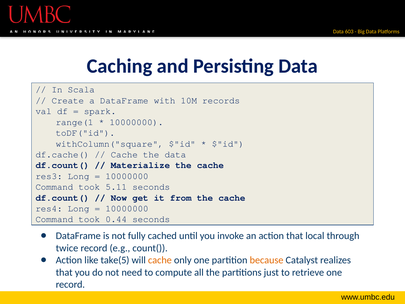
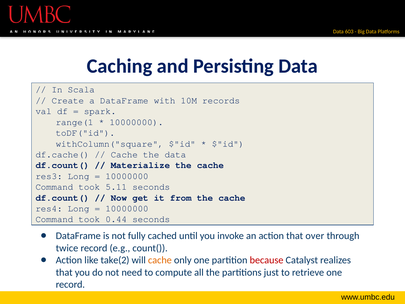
local: local -> over (315, 236)
take(5: take(5 -> take(2 (115, 260)
because colour: orange -> red (267, 260)
